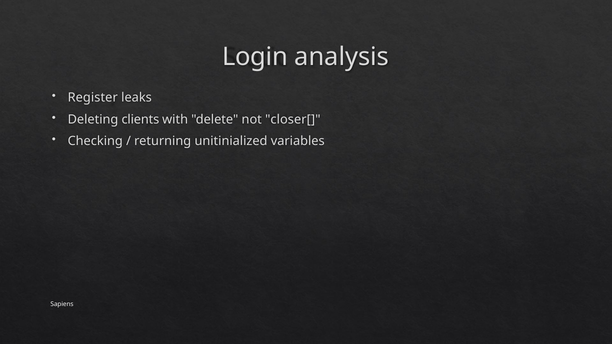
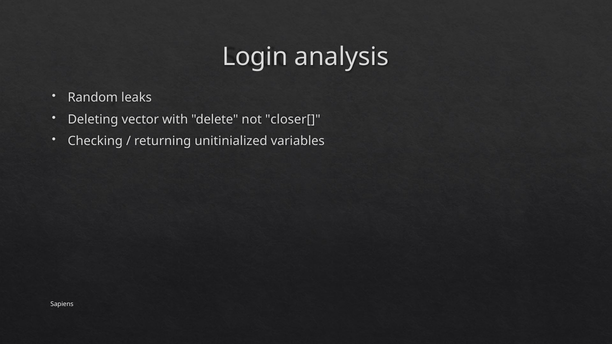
Register: Register -> Random (93, 98)
clients: clients -> vector (140, 119)
